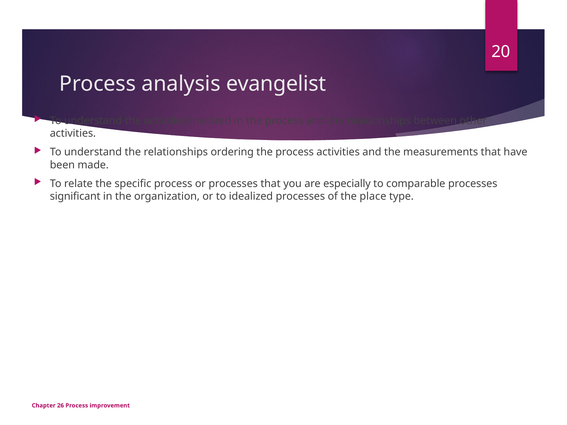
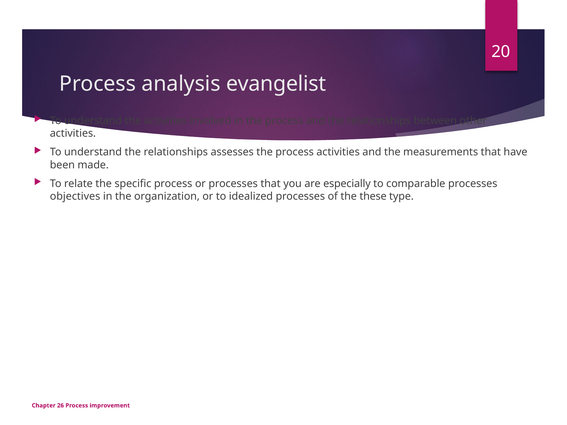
ordering: ordering -> assesses (232, 152)
significant: significant -> objectives (75, 196)
place: place -> these (373, 196)
